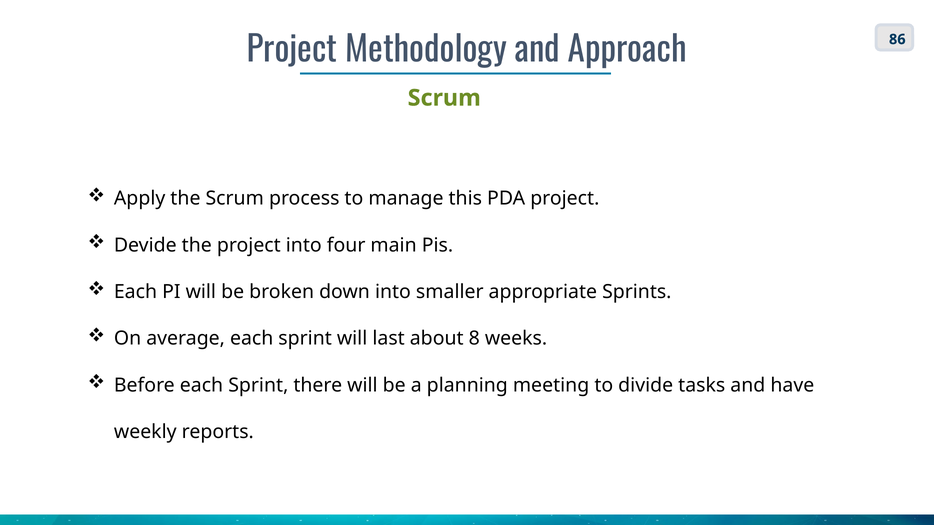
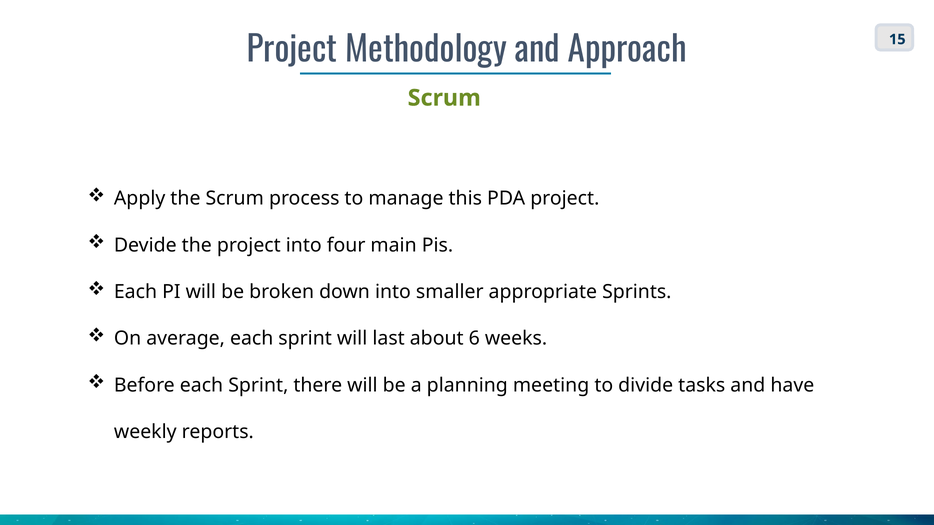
86: 86 -> 15 (897, 39)
8: 8 -> 6 (474, 339)
